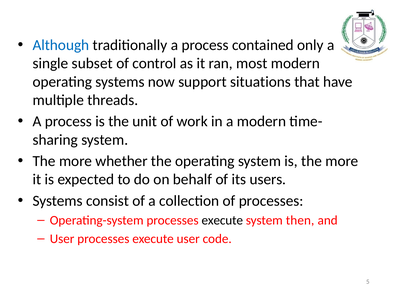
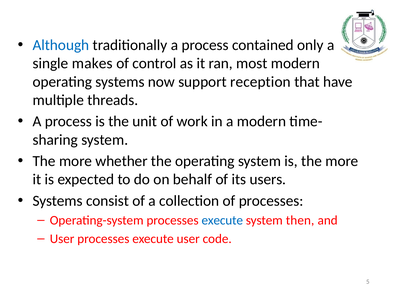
subset: subset -> makes (92, 63)
situations: situations -> reception (260, 82)
execute colour: black -> blue (222, 220)
